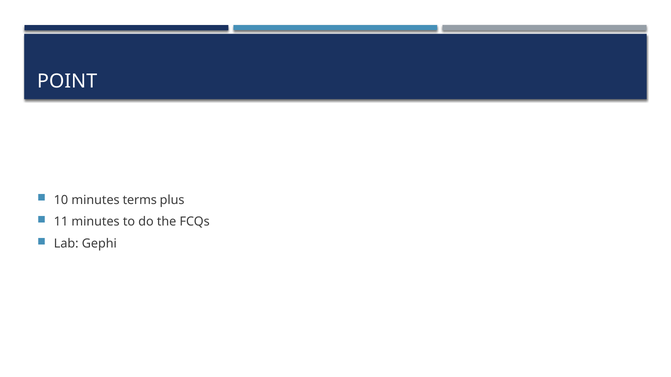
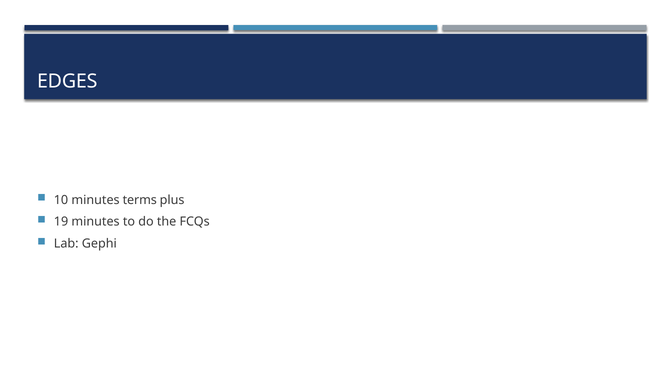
POINT: POINT -> EDGES (67, 82)
11: 11 -> 19 (61, 222)
